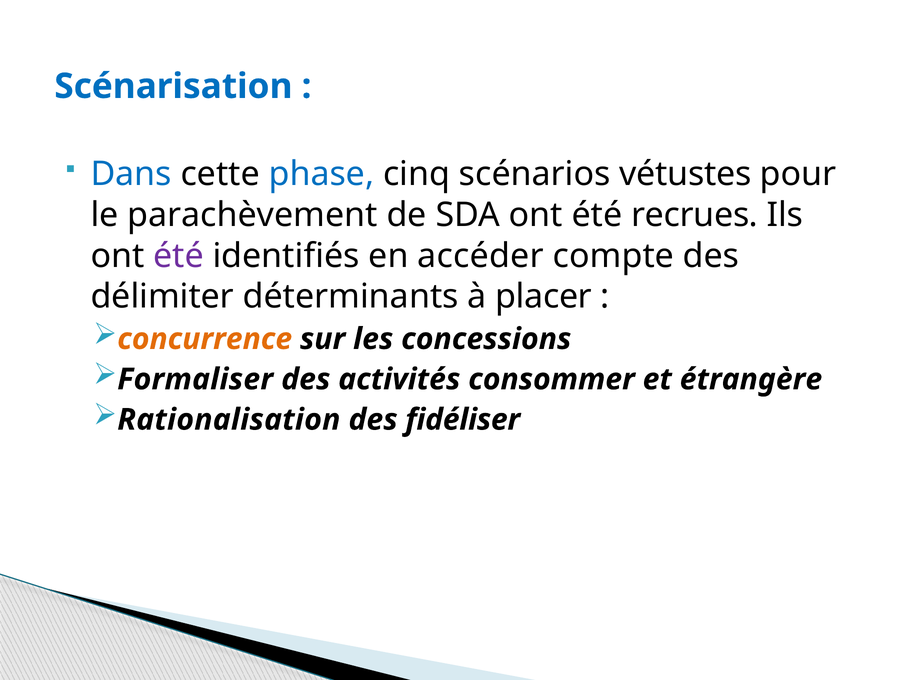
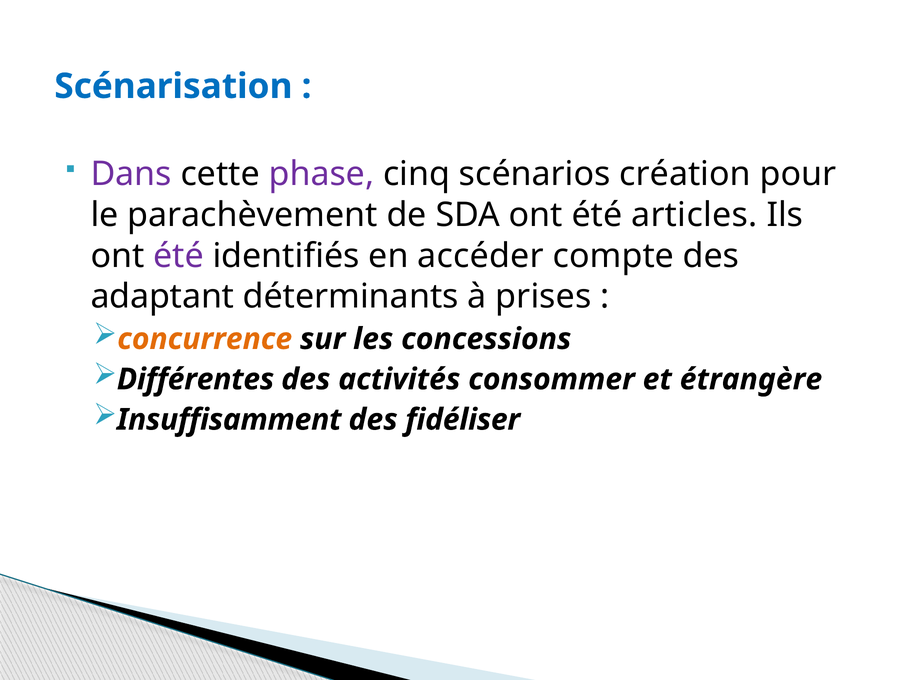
Dans colour: blue -> purple (131, 174)
phase colour: blue -> purple (321, 174)
vétustes: vétustes -> création (685, 174)
recrues: recrues -> articles (694, 215)
délimiter: délimiter -> adaptant (162, 297)
placer: placer -> prises (543, 297)
Formaliser: Formaliser -> Différentes (195, 379)
Rationalisation: Rationalisation -> Insuffisamment (229, 420)
